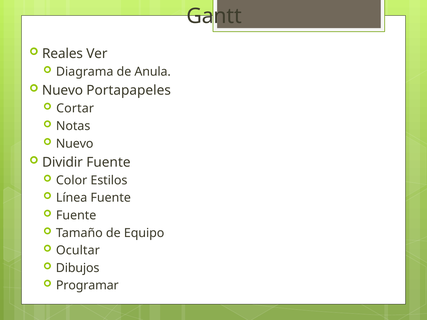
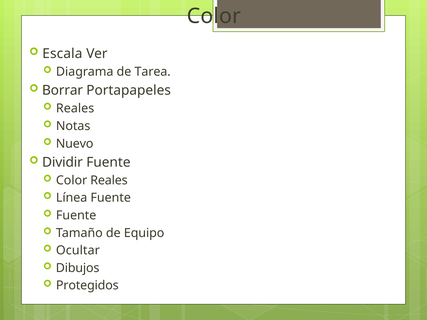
Gantt: Gantt -> Color (214, 16)
Reales: Reales -> Escala (62, 54)
Anula: Anula -> Tarea (153, 72)
Nuevo: Nuevo -> Borrar (62, 90)
Cortar: Cortar -> Reales (75, 109)
Color Estilos: Estilos -> Reales (109, 180)
Programar: Programar -> Protegidos (87, 286)
